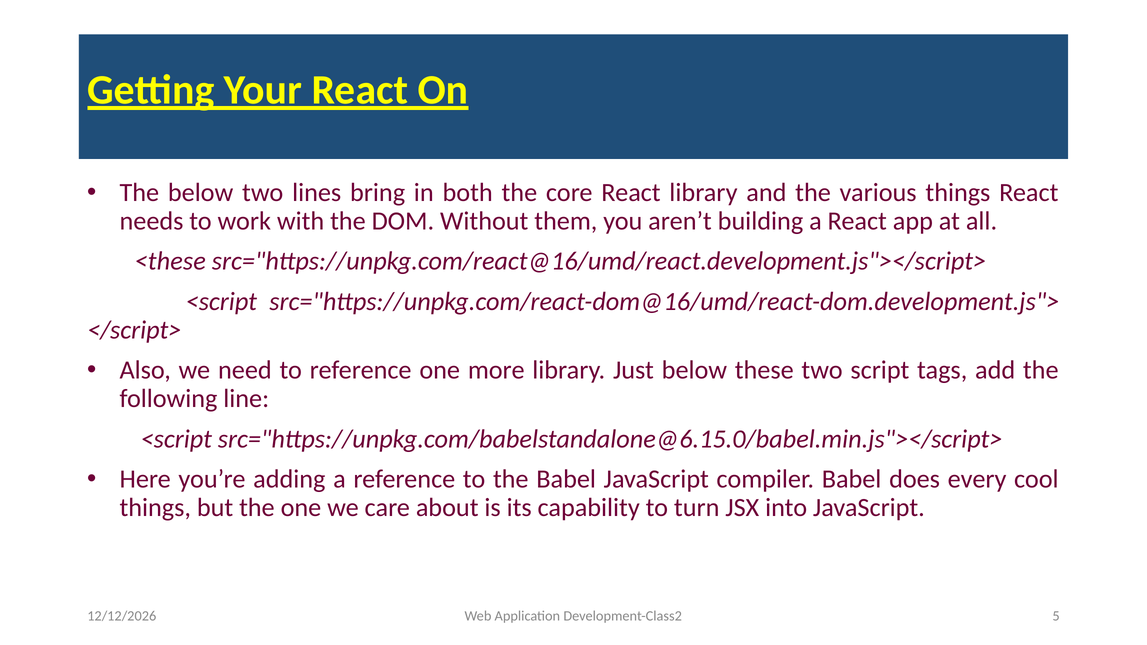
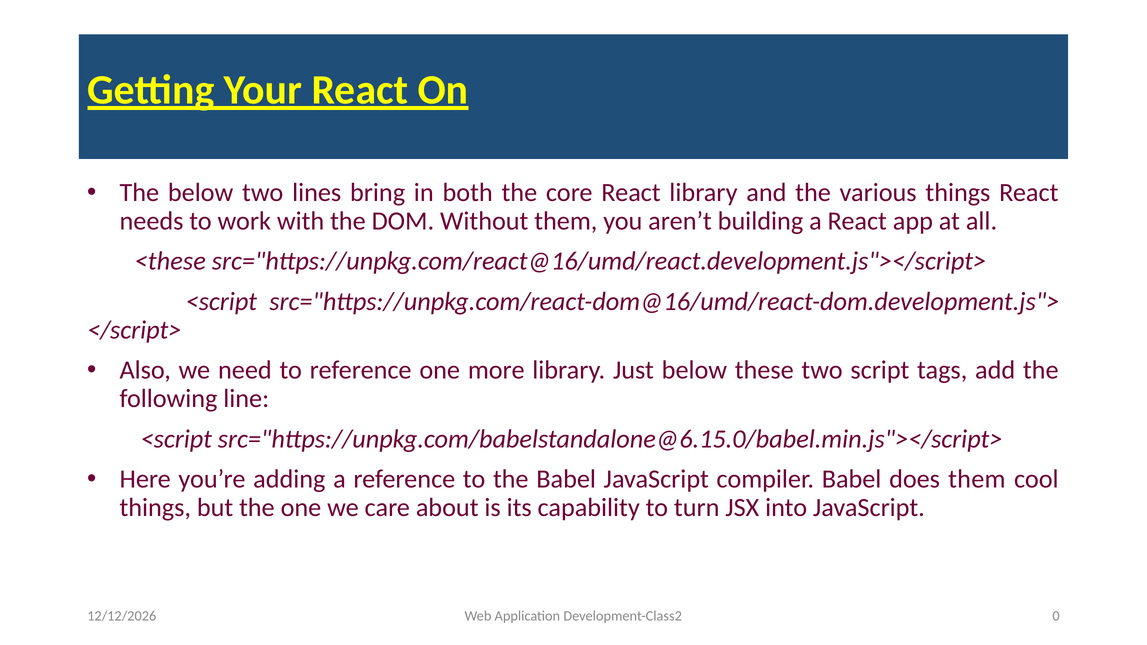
does every: every -> them (977, 479)
5: 5 -> 0 (1056, 616)
